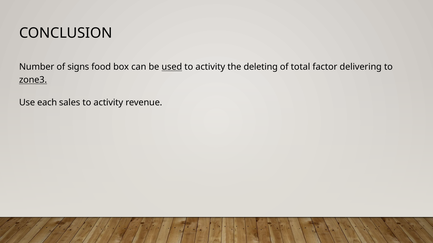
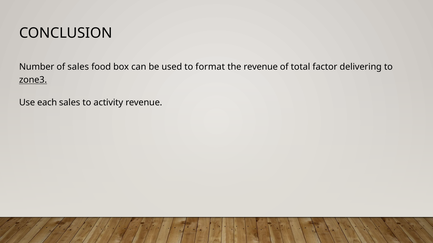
of signs: signs -> sales (78, 67)
used underline: present -> none (172, 67)
activity: activity -> format (210, 67)
the deleting: deleting -> revenue (261, 67)
